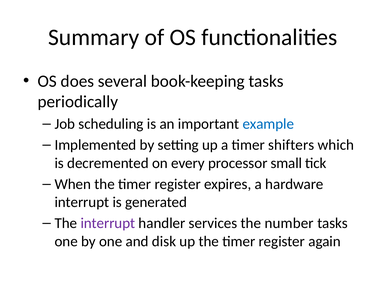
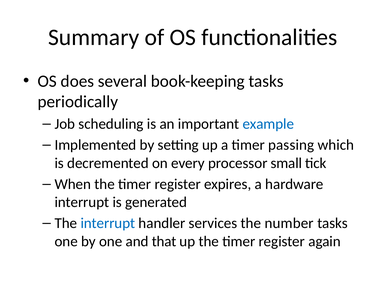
shifters: shifters -> passing (291, 145)
interrupt colour: purple -> blue (108, 223)
disk: disk -> that (164, 241)
